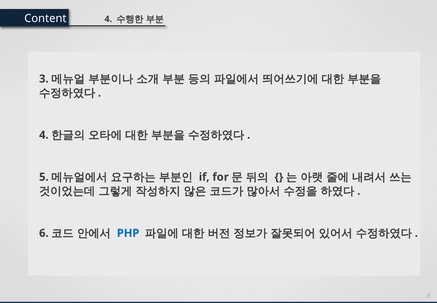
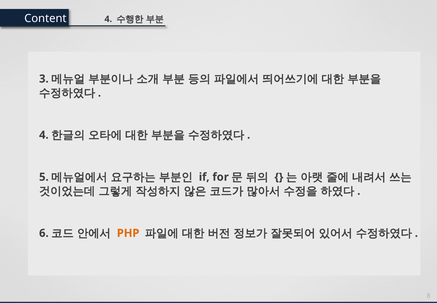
PHP colour: blue -> orange (128, 233)
